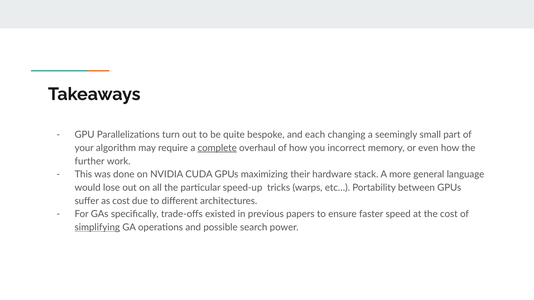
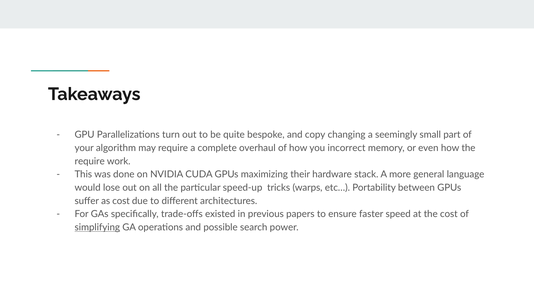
each: each -> copy (315, 135)
complete underline: present -> none (217, 148)
further: further -> require (90, 161)
